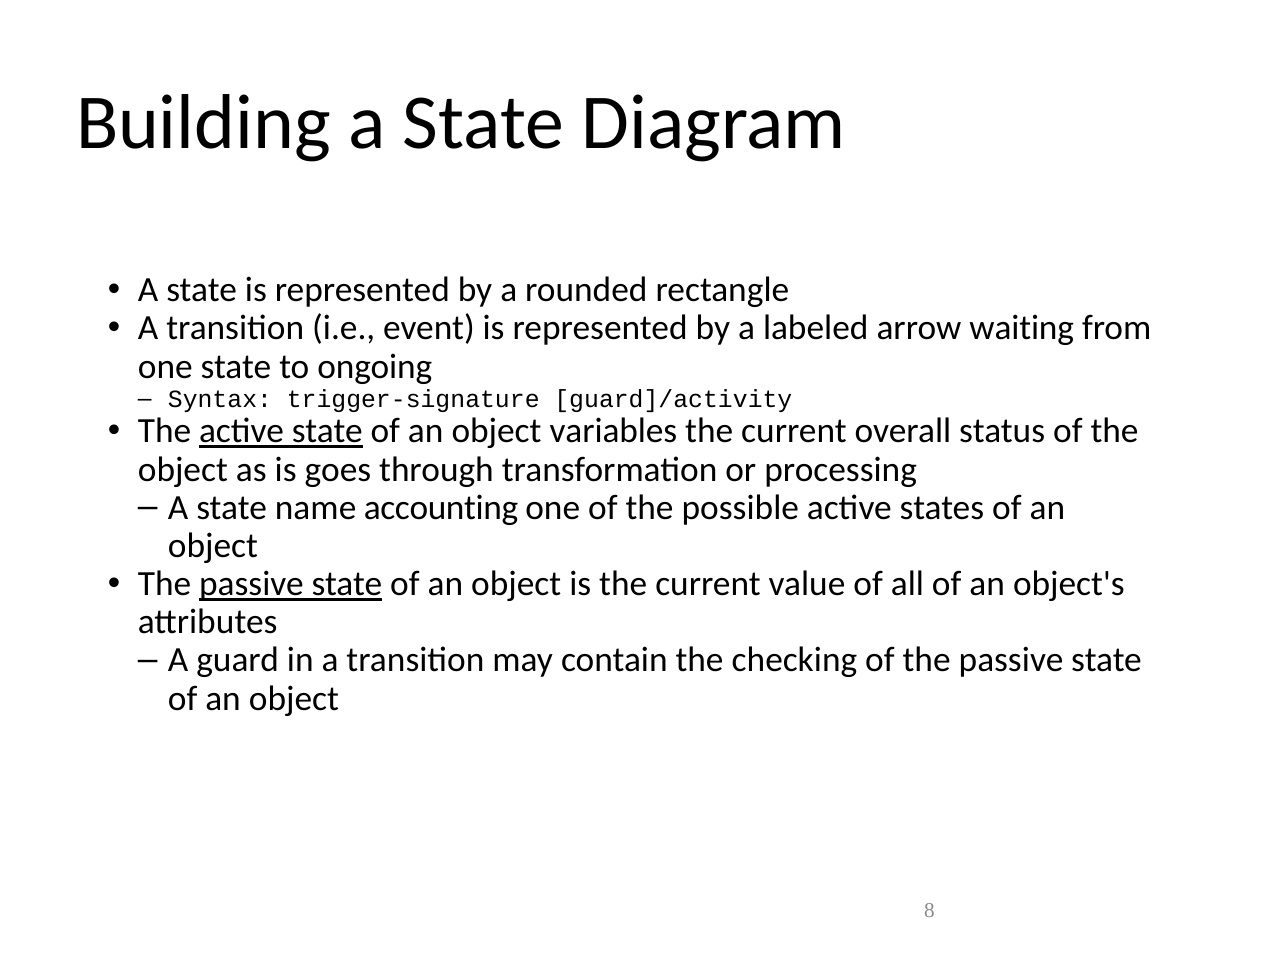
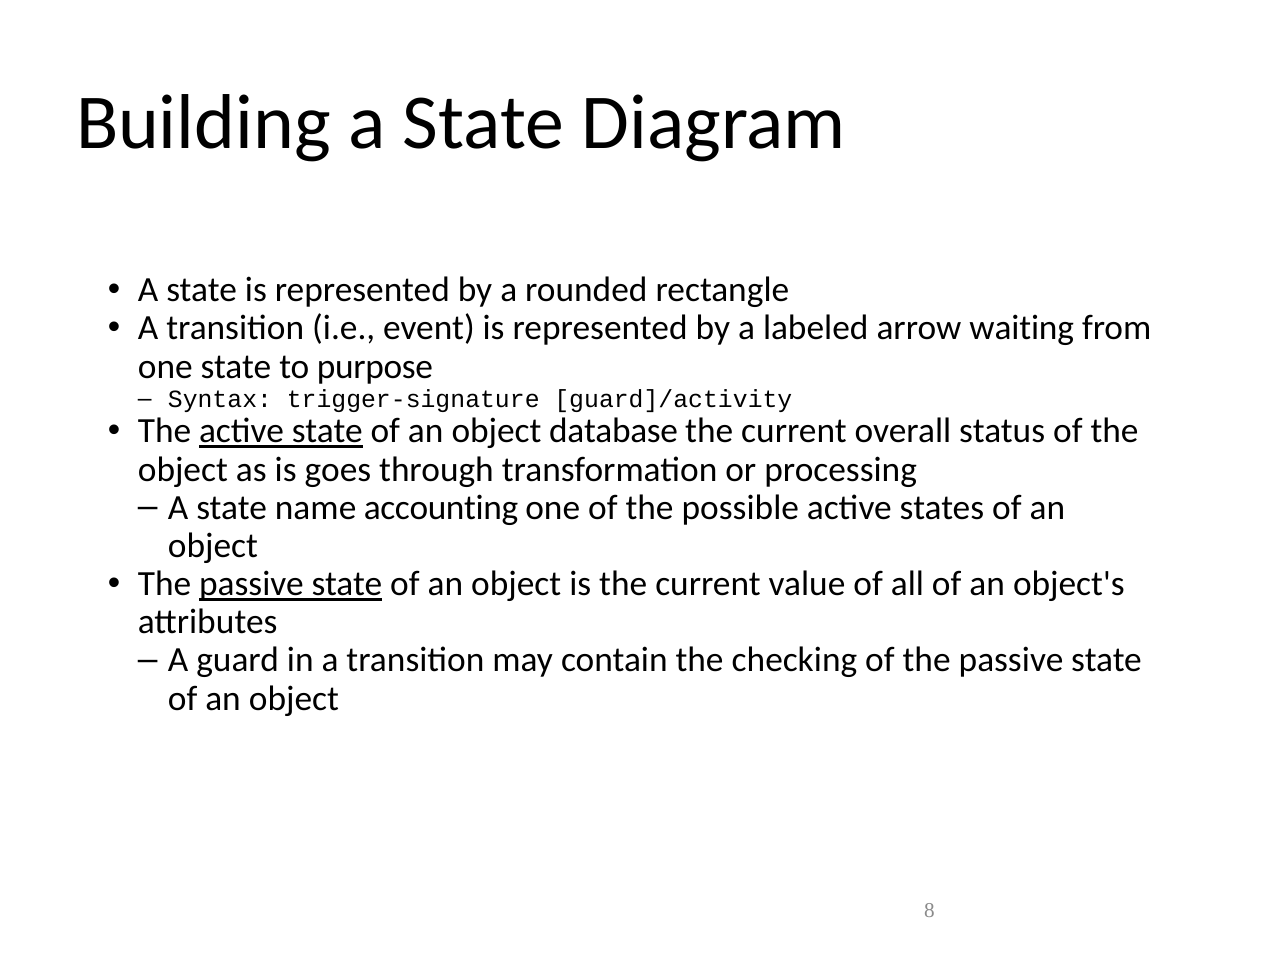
ongoing: ongoing -> purpose (375, 366)
variables: variables -> database (614, 431)
